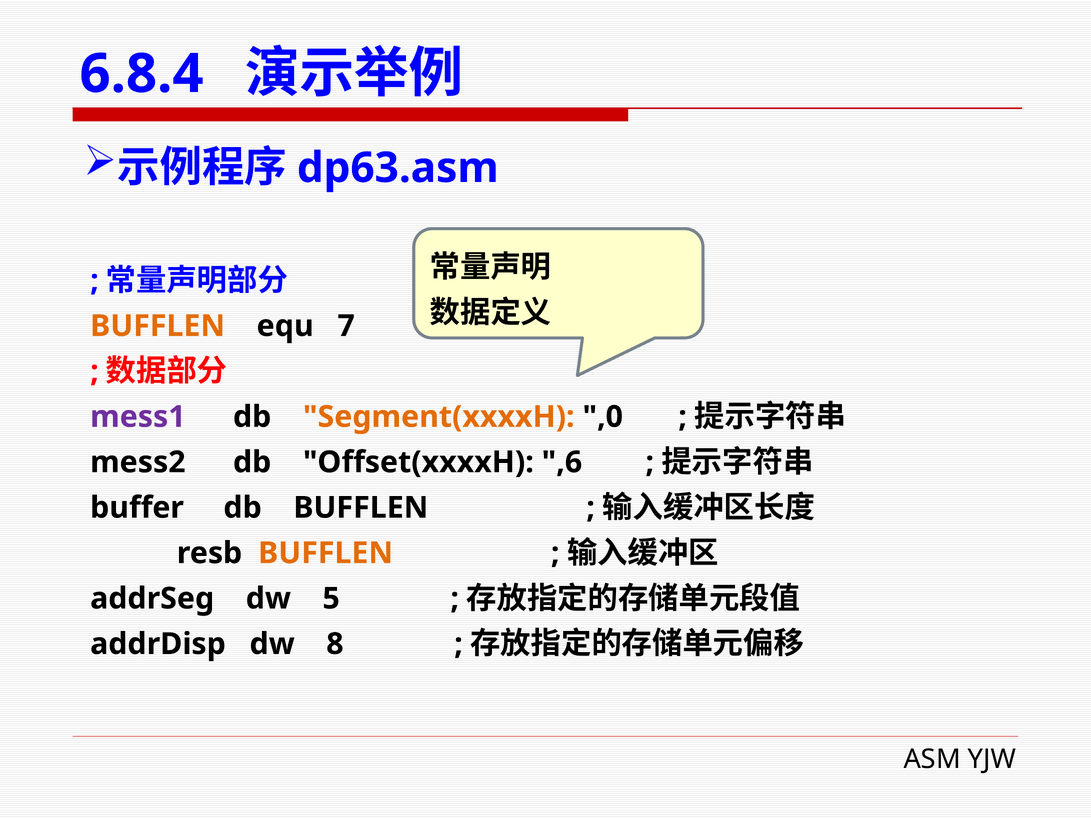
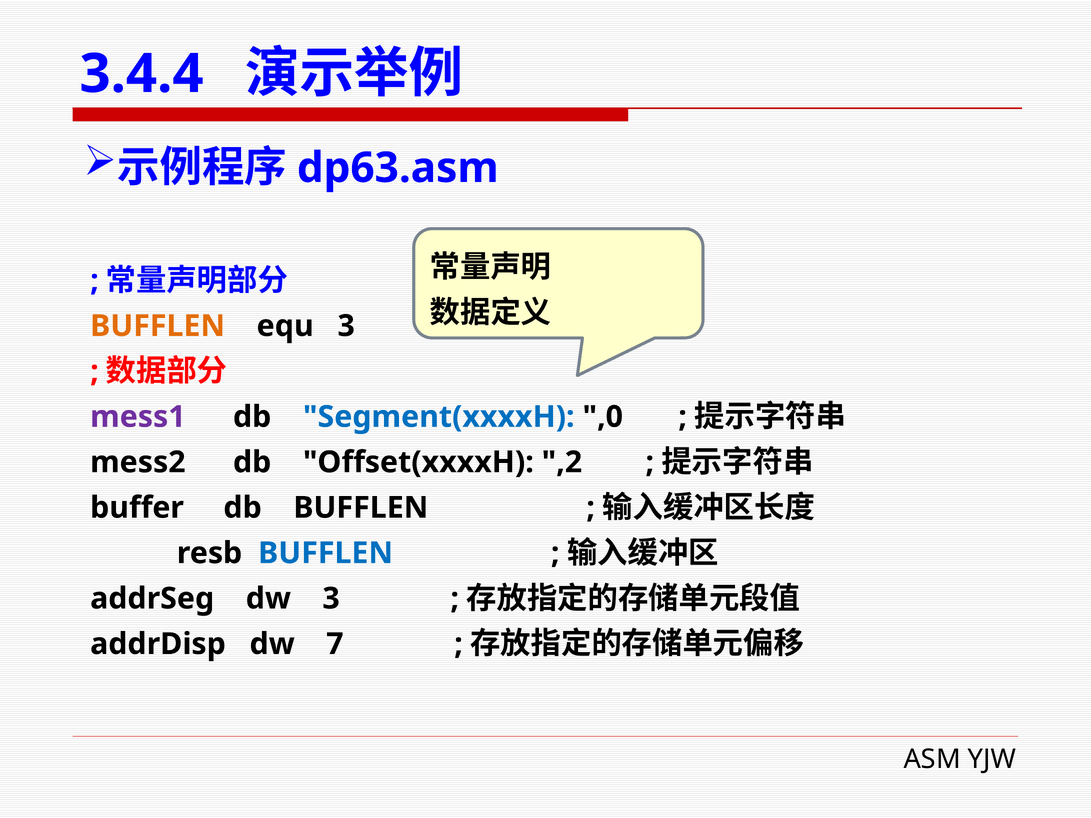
6.8.4: 6.8.4 -> 3.4.4 (142, 74)
equ 7: 7 -> 3 (346, 326)
Segment(xxxxH colour: orange -> blue (439, 417)
,6: ,6 -> ,2 (562, 462)
BUFFLEN colour: orange -> blue (326, 553)
dw 5: 5 -> 3 (331, 599)
8: 8 -> 7 (335, 644)
